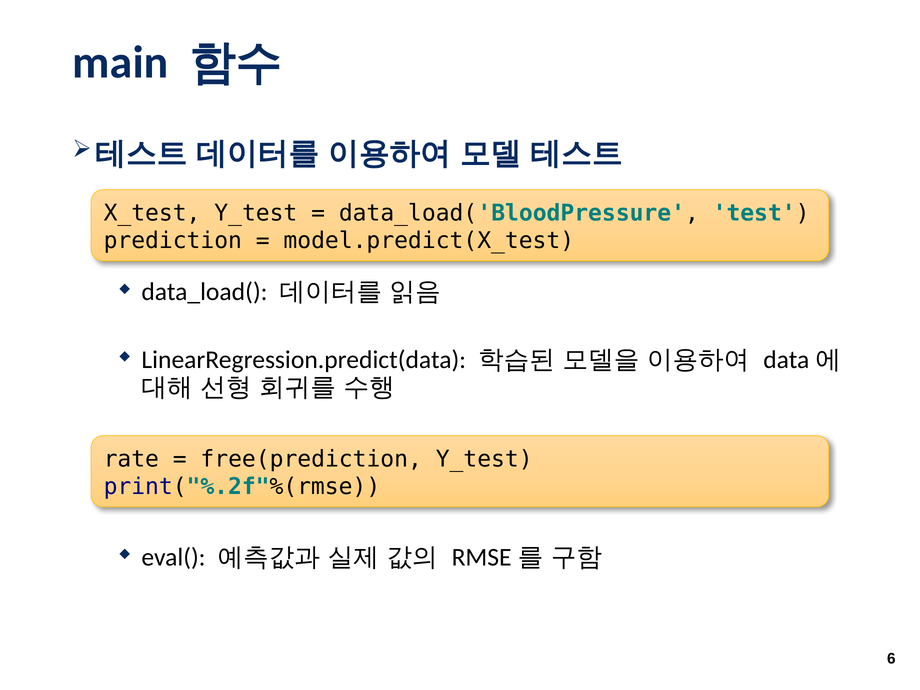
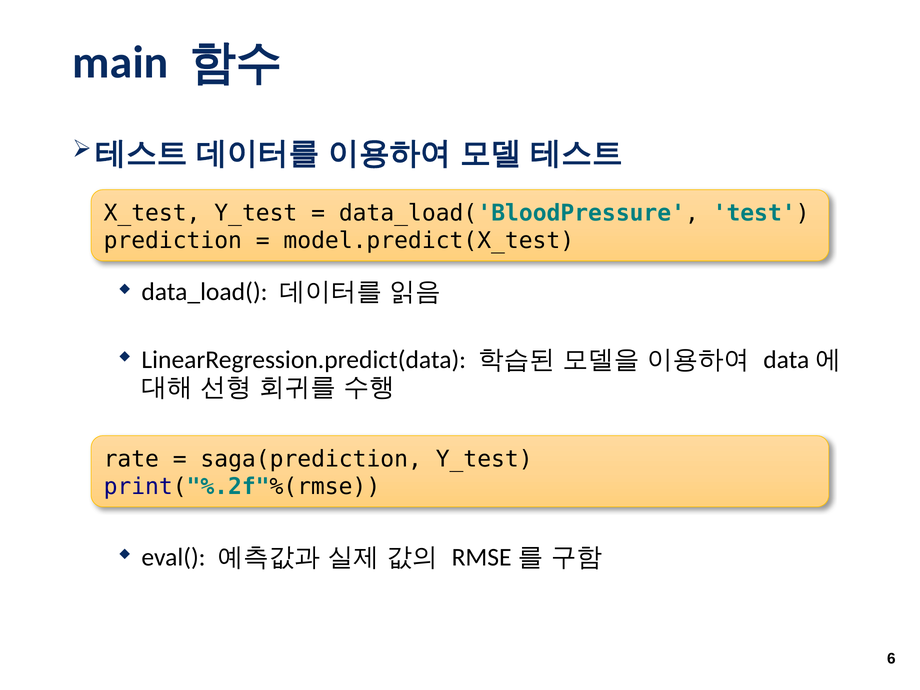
free(prediction: free(prediction -> saga(prediction (311, 459)
